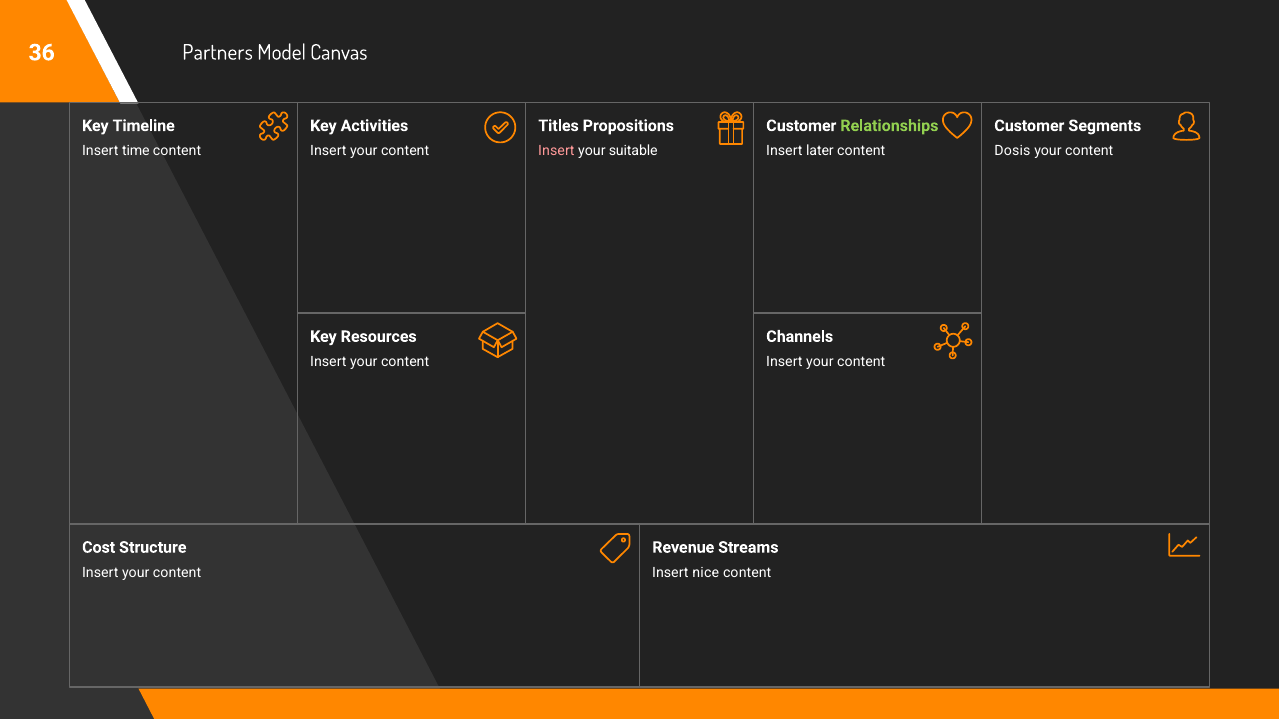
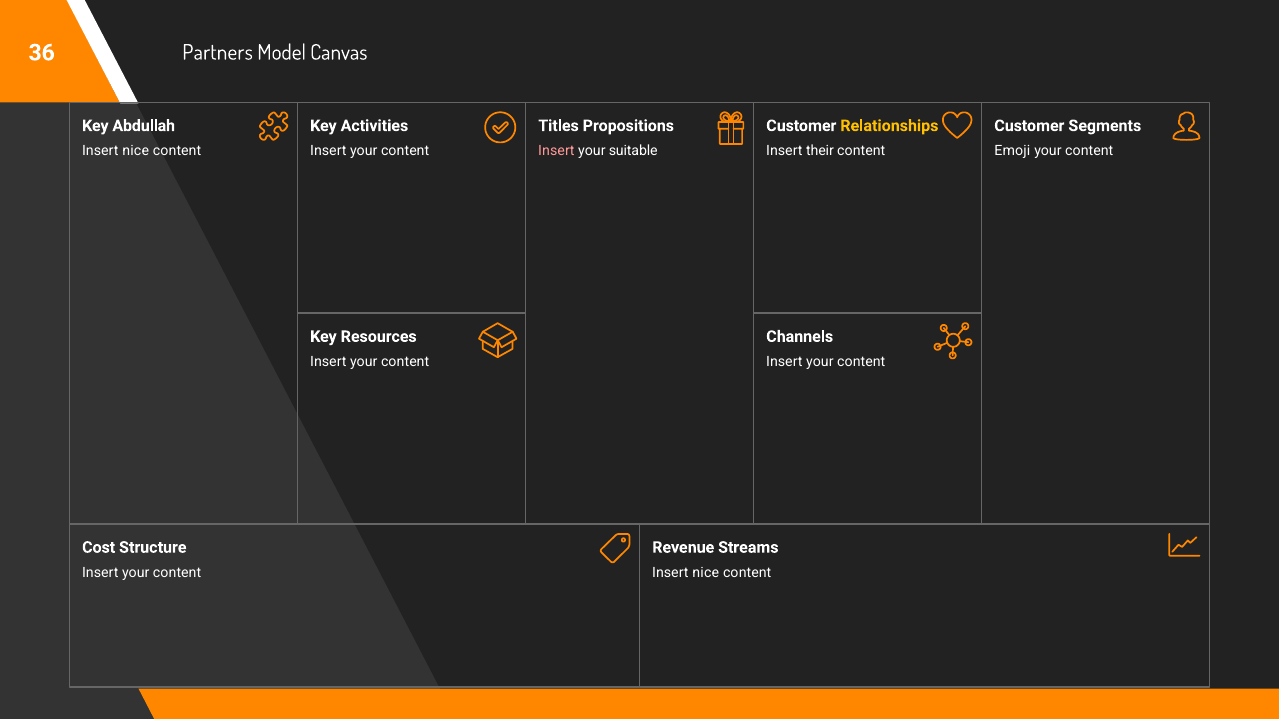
Timeline: Timeline -> Abdullah (144, 126)
Relationships colour: light green -> yellow (889, 126)
time: time -> nice (136, 151)
later: later -> their (820, 151)
Dosis: Dosis -> Emoji (1012, 151)
